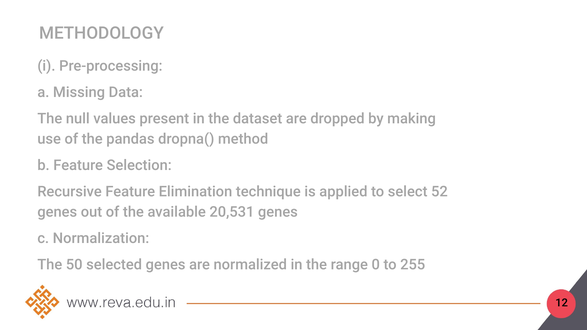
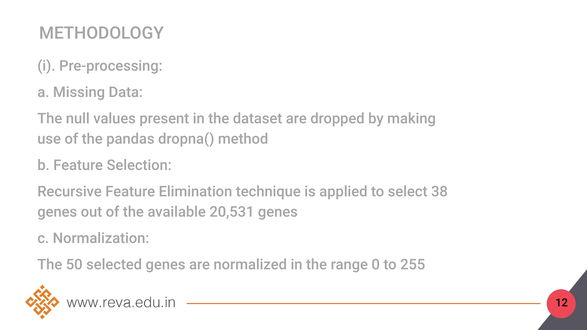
52: 52 -> 38 (439, 192)
